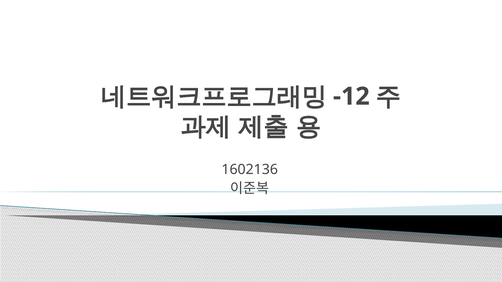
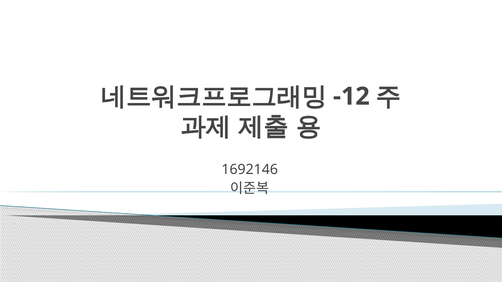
1602136: 1602136 -> 1692146 (250, 170)
